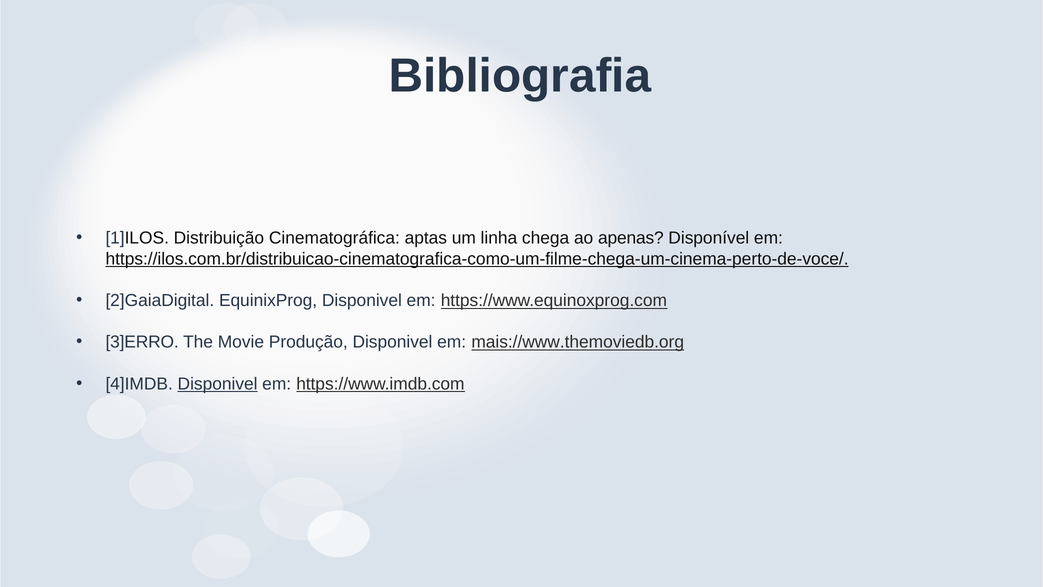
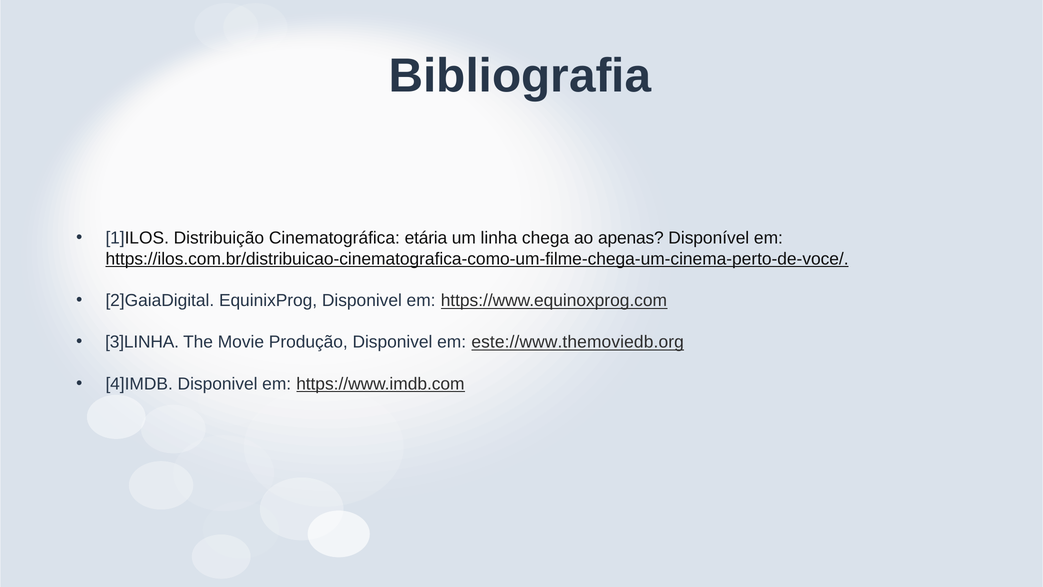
aptas: aptas -> etária (426, 238)
3]ERRO: 3]ERRO -> 3]LINHA (142, 342)
mais://www.themoviedb.org: mais://www.themoviedb.org -> este://www.themoviedb.org (578, 342)
Disponivel underline: present -> none (218, 384)
